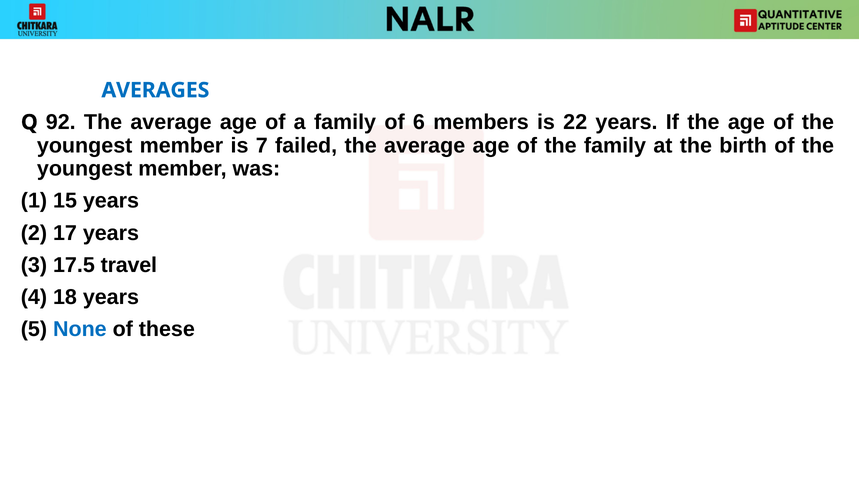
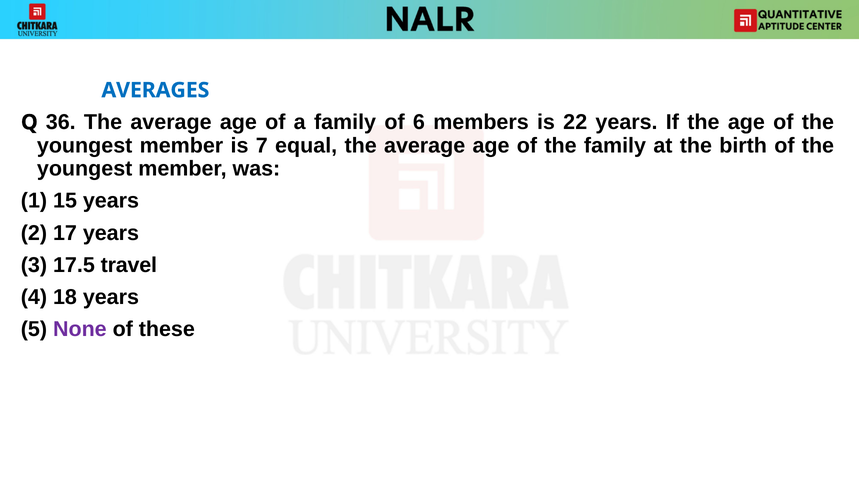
92: 92 -> 36 (61, 122)
failed: failed -> equal (306, 146)
None colour: blue -> purple (80, 329)
